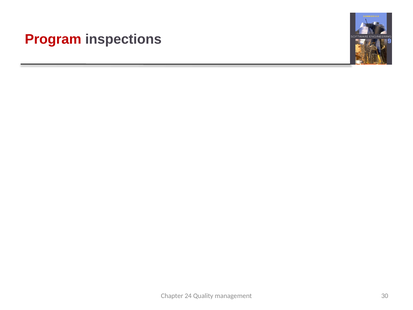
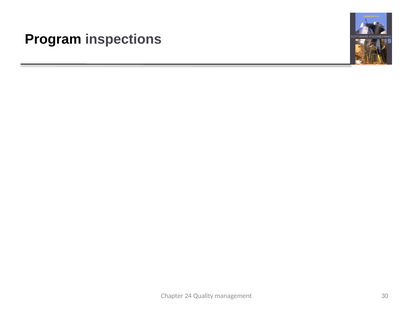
Program colour: red -> black (53, 39)
